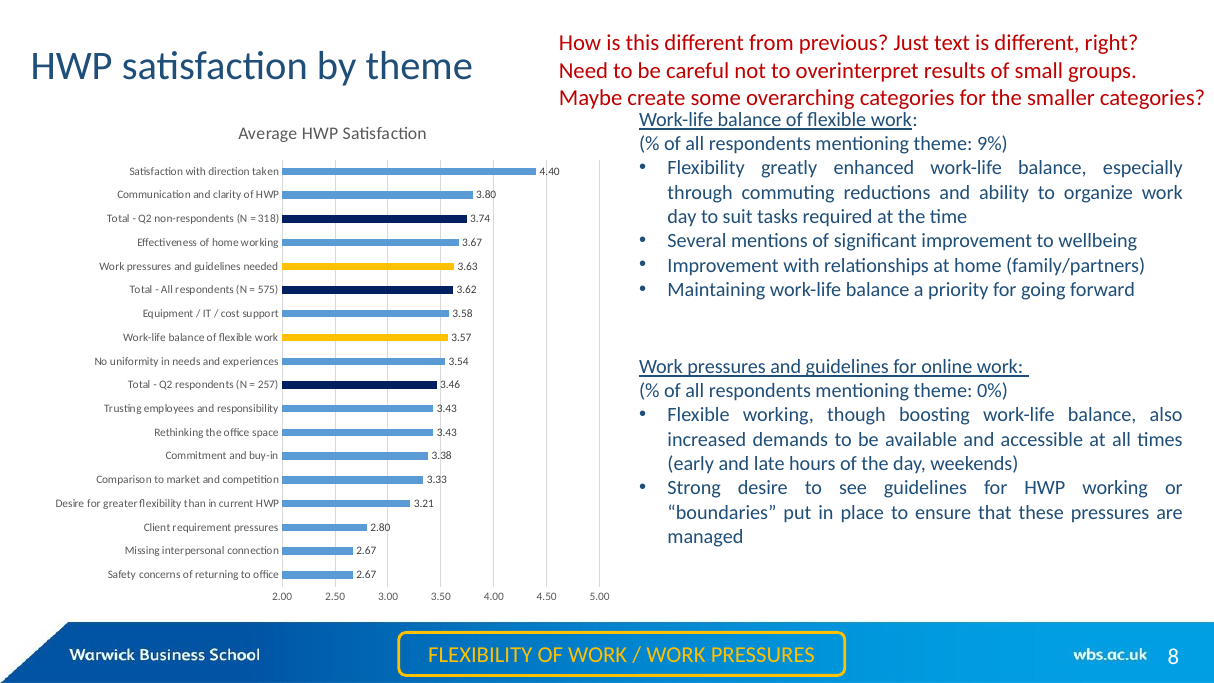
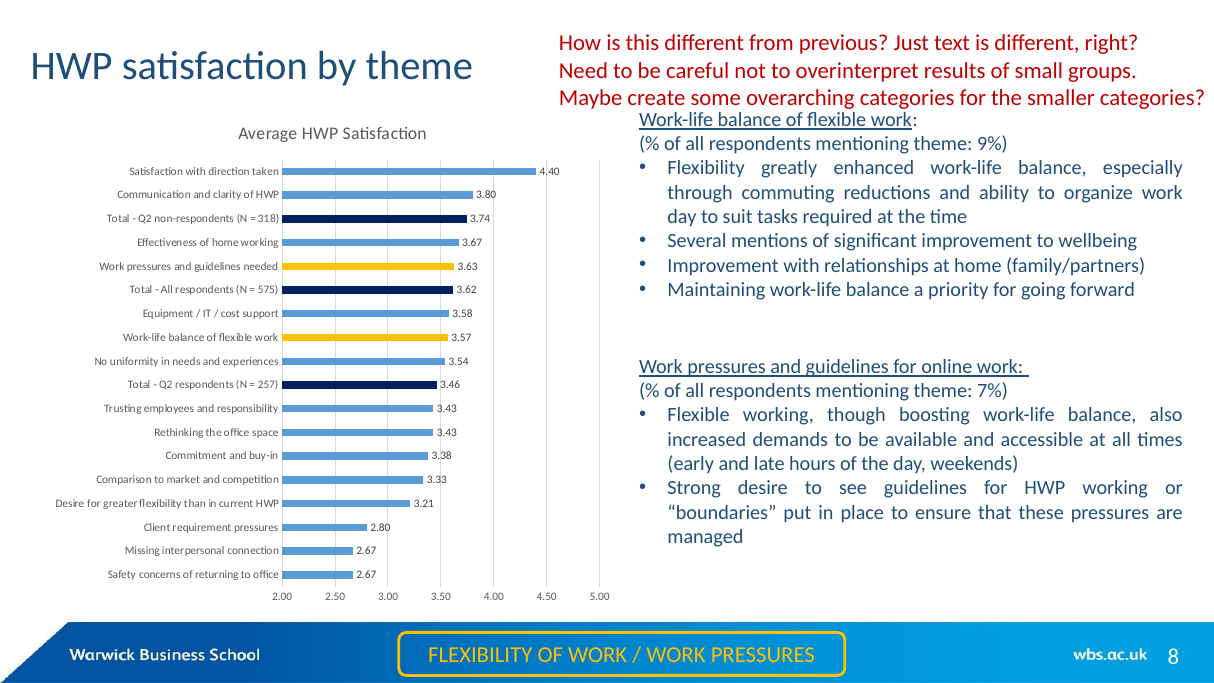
0%: 0% -> 7% (993, 391)
